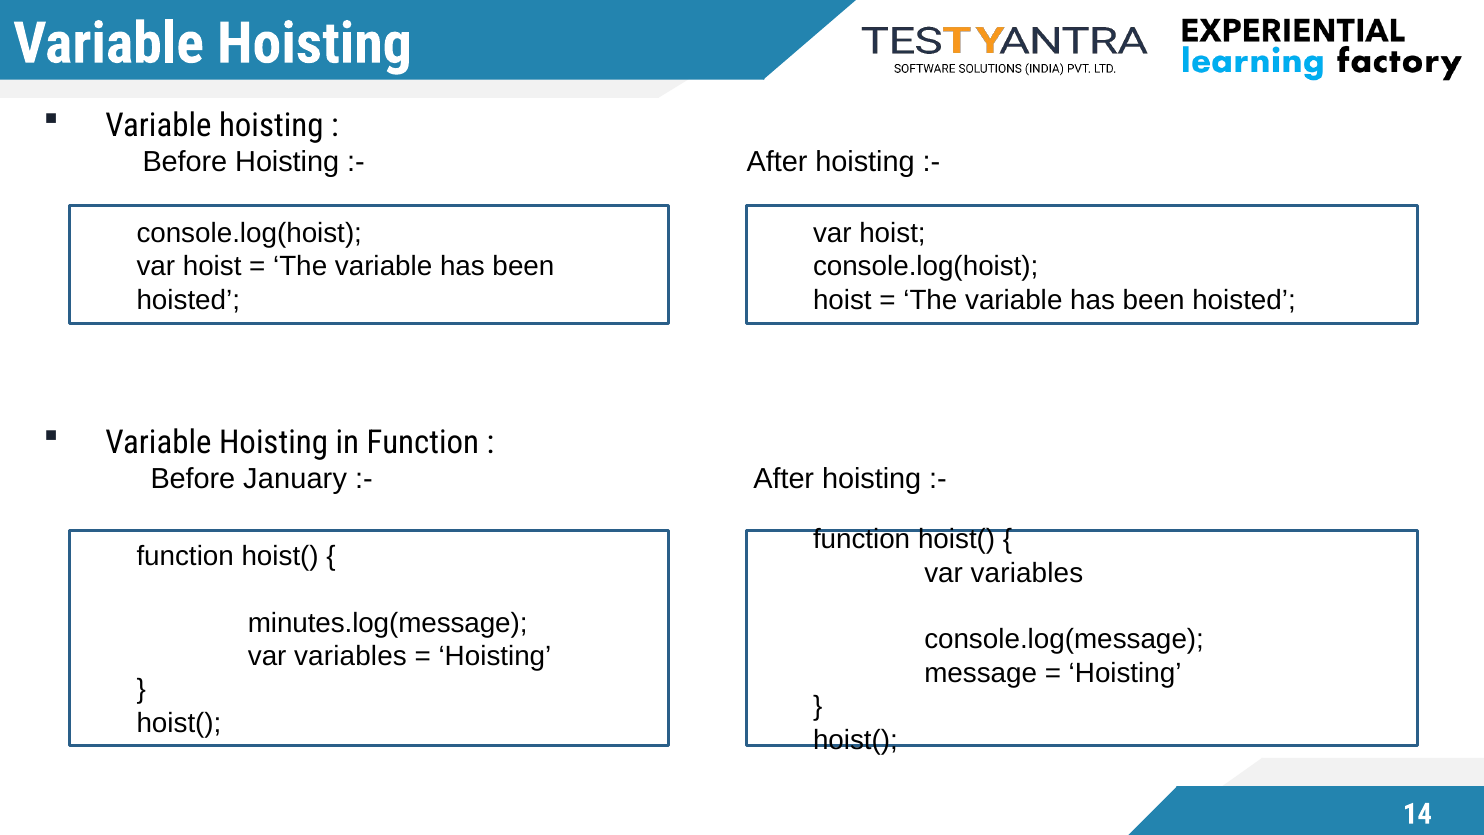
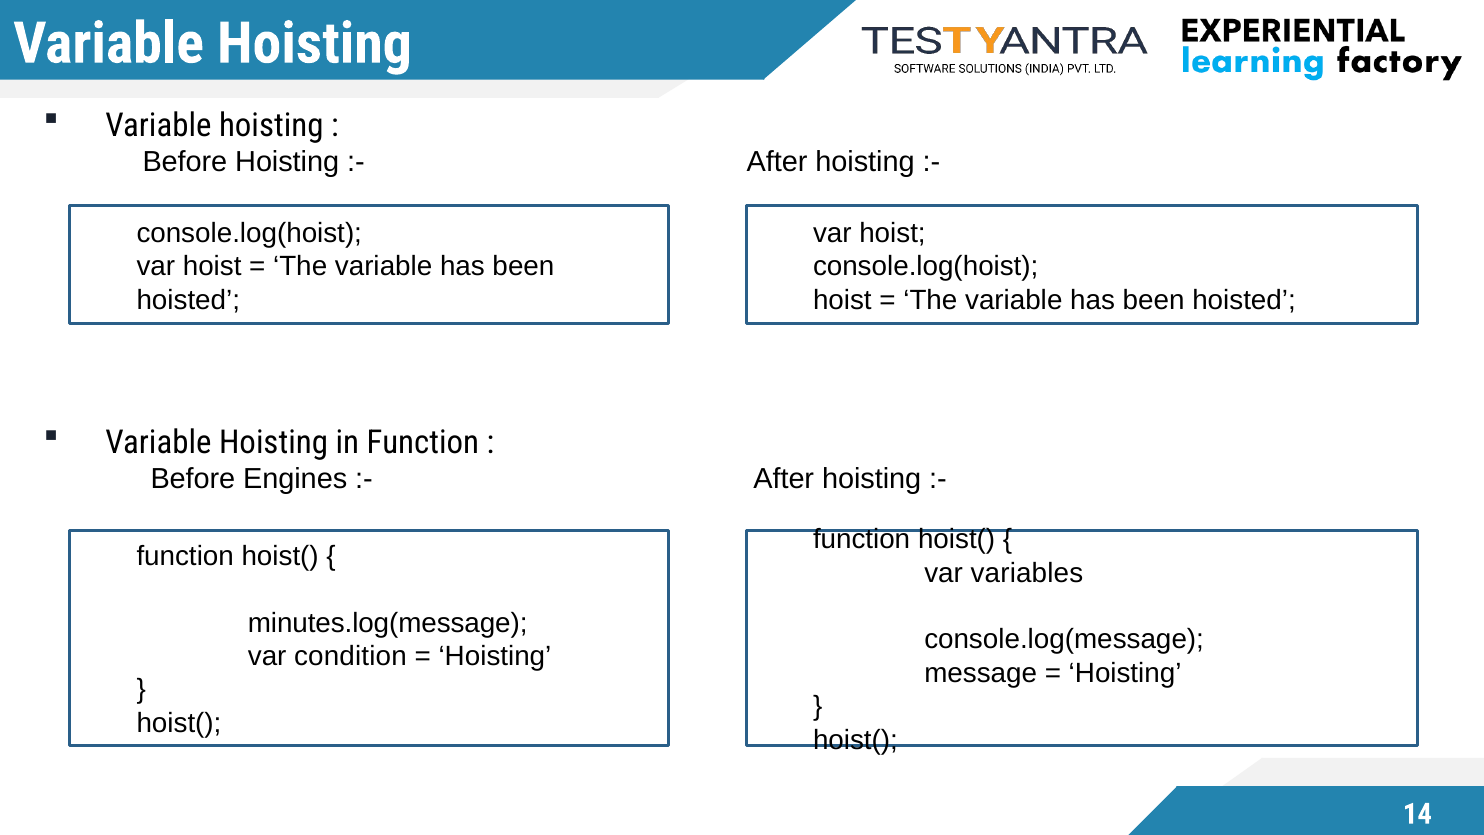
January: January -> Engines (295, 479)
variables: variables -> condition (350, 656)
